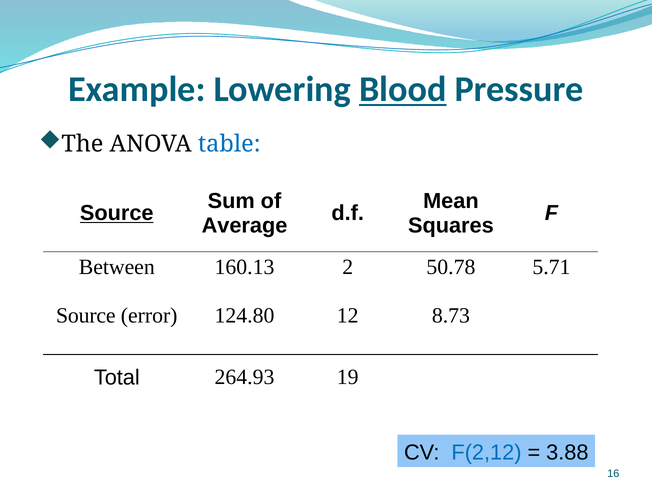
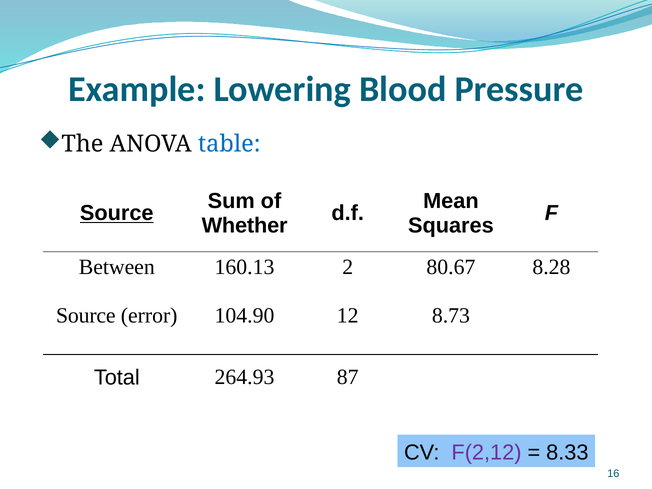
Blood underline: present -> none (403, 89)
Average: Average -> Whether (245, 225)
50.78: 50.78 -> 80.67 (451, 267)
5.71: 5.71 -> 8.28 (551, 267)
124.80: 124.80 -> 104.90 (245, 315)
19: 19 -> 87 (348, 377)
F(2,12 colour: blue -> purple (487, 452)
3.88: 3.88 -> 8.33 (567, 452)
